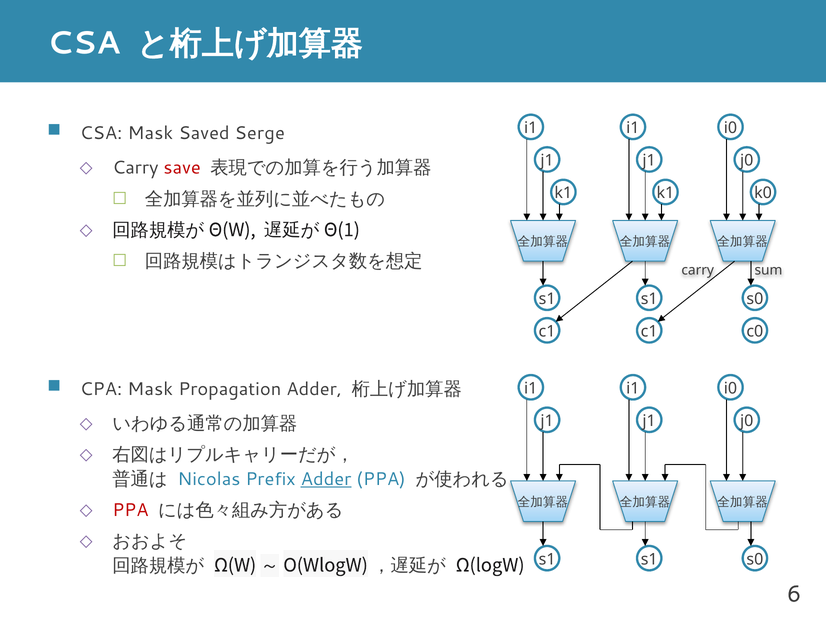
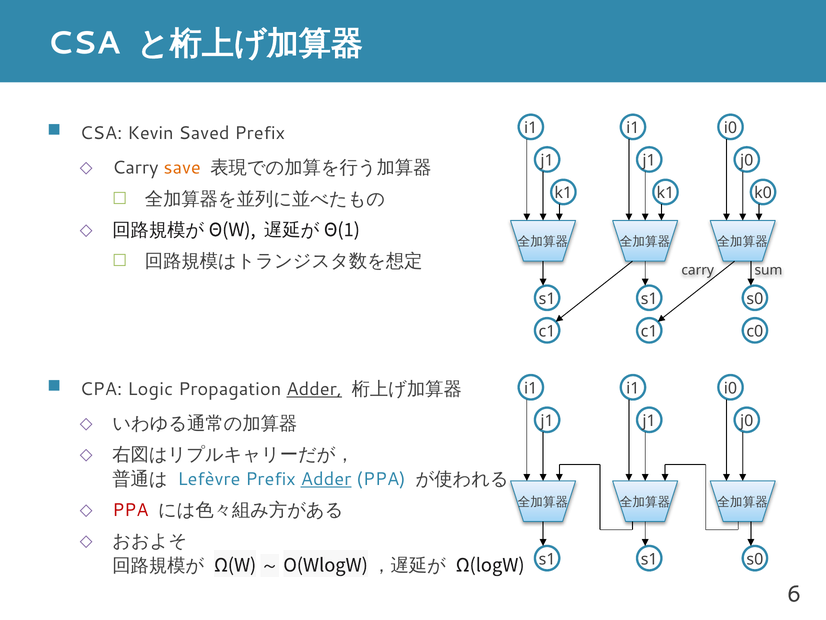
CSA Mask: Mask -> Kevin (150, 133)
Saved Serge: Serge -> Prefix (260, 133)
save colour: red -> orange (182, 168)
CPA Mask: Mask -> Logic (150, 389)
Adder underline: none -> present (314, 389)
Nicolas: Nicolas -> Lefèvre (209, 479)
